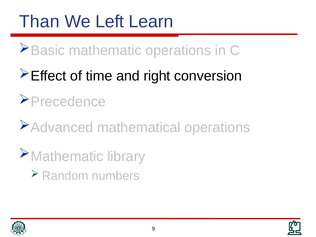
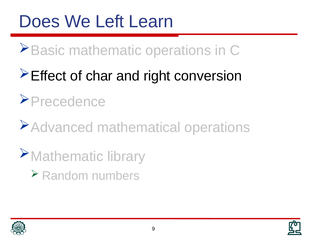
Than: Than -> Does (39, 22)
time: time -> char (99, 76)
